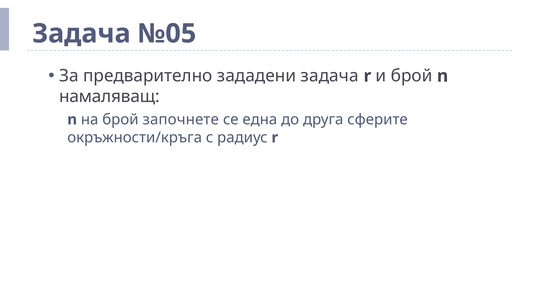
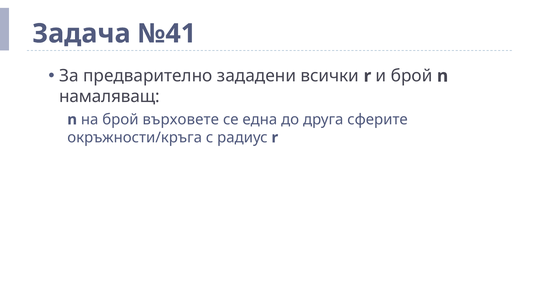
№05: №05 -> №41 (167, 34)
зададени задача: задача -> всички (330, 76)
започнете: започнете -> върховете (181, 120)
